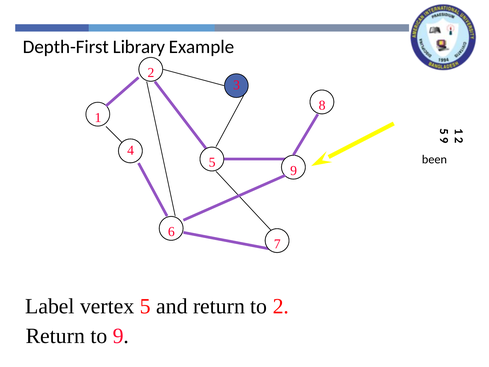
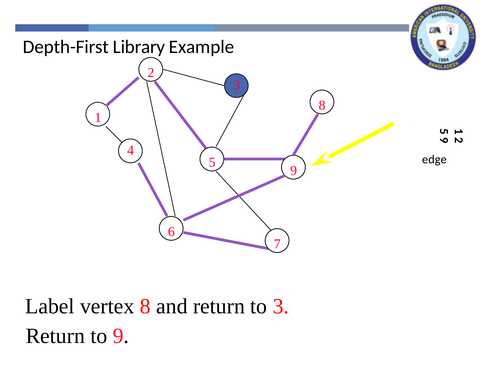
been: been -> edge (434, 159)
vertex 5: 5 -> 8 (145, 306)
to 2: 2 -> 3 (281, 306)
